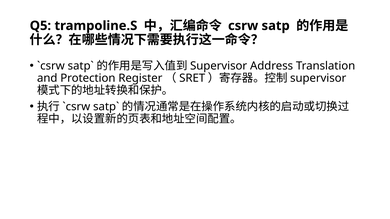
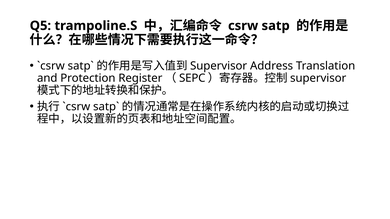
SRET: SRET -> SEPC (192, 78)
